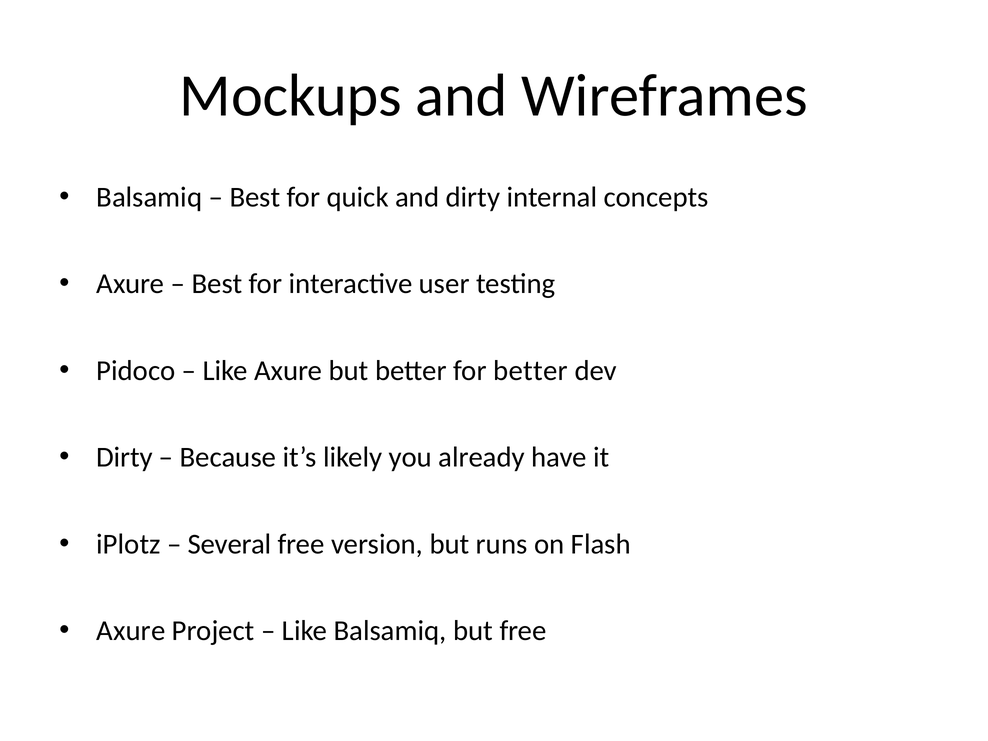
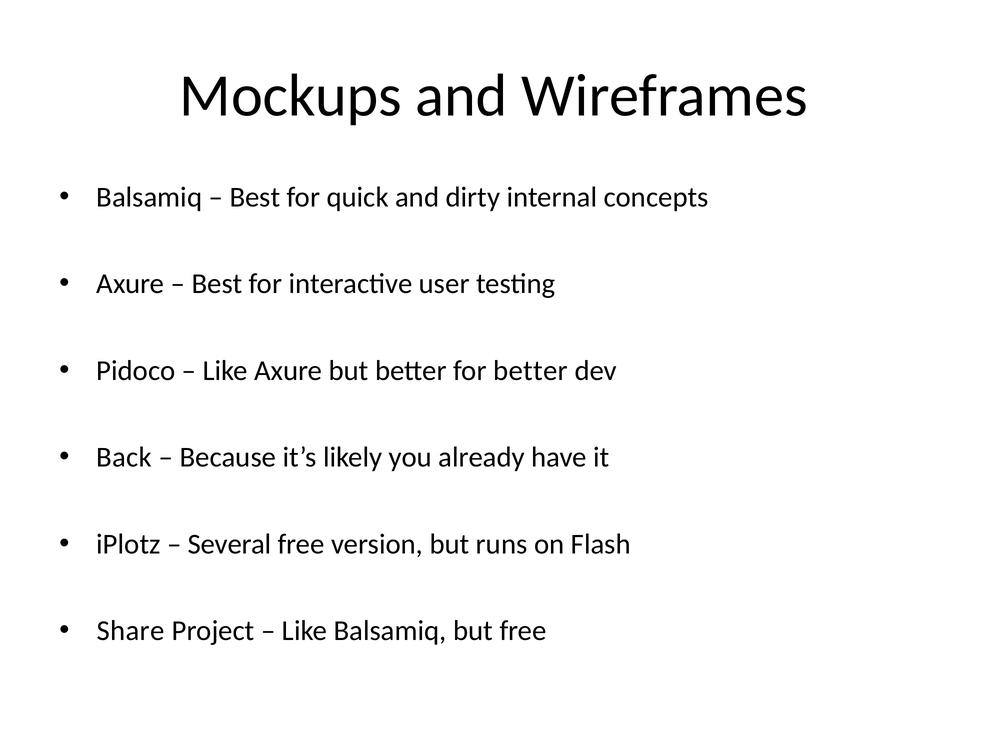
Dirty: Dirty -> Back (124, 457)
Axure: Axure -> Share (131, 631)
